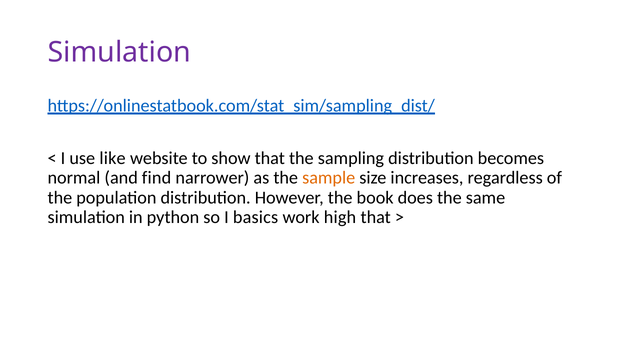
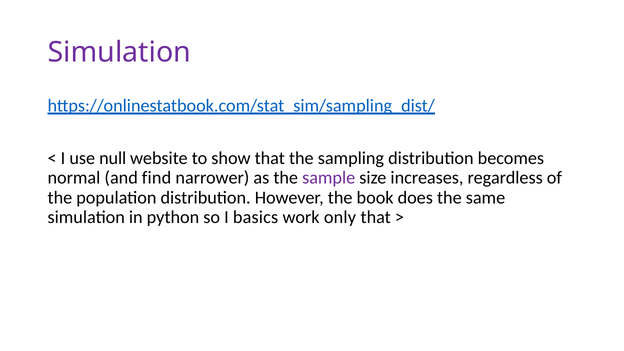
like: like -> null (113, 158)
sample colour: orange -> purple (329, 178)
high: high -> only (340, 217)
